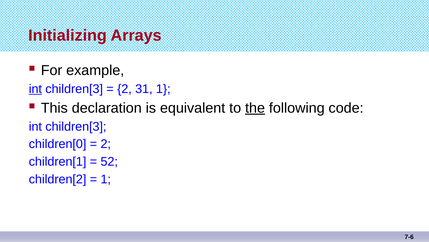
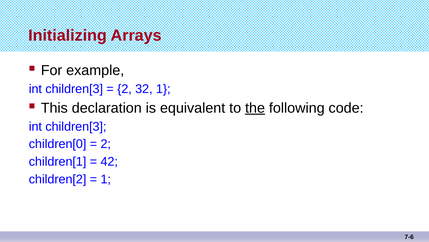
int underline: present -> none (35, 89)
31: 31 -> 32 (144, 89)
52: 52 -> 42 (109, 161)
